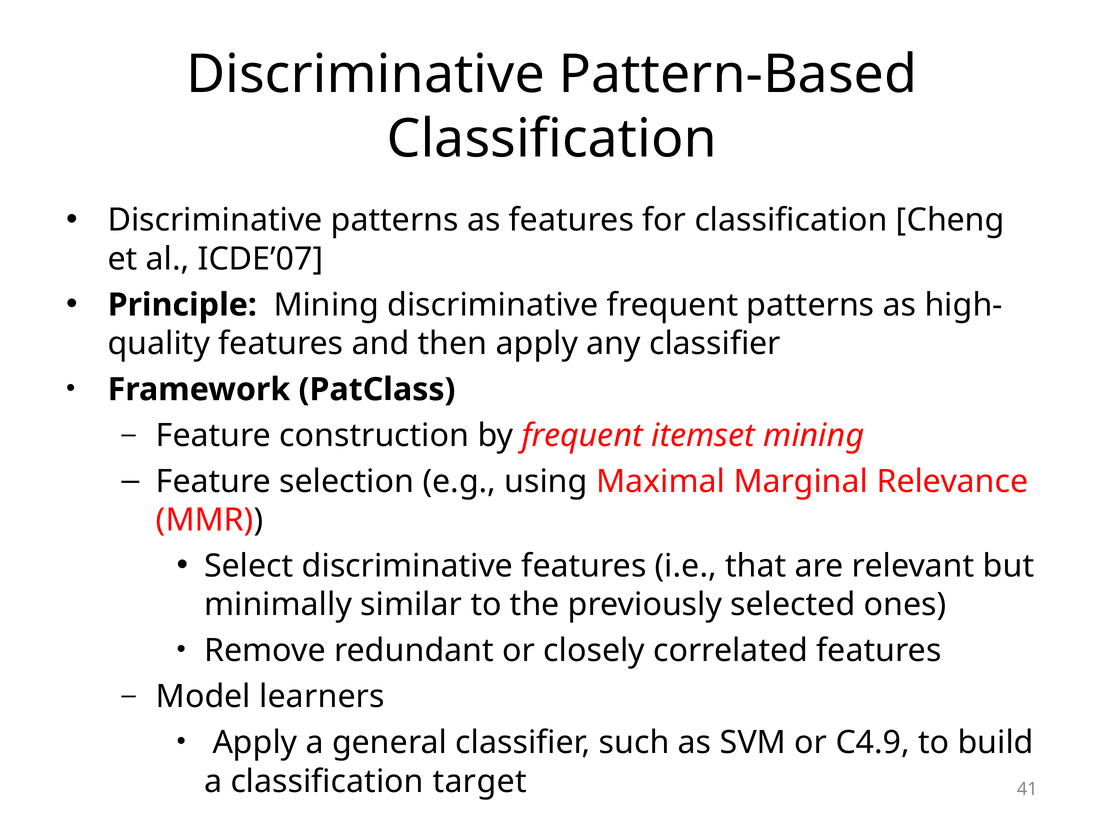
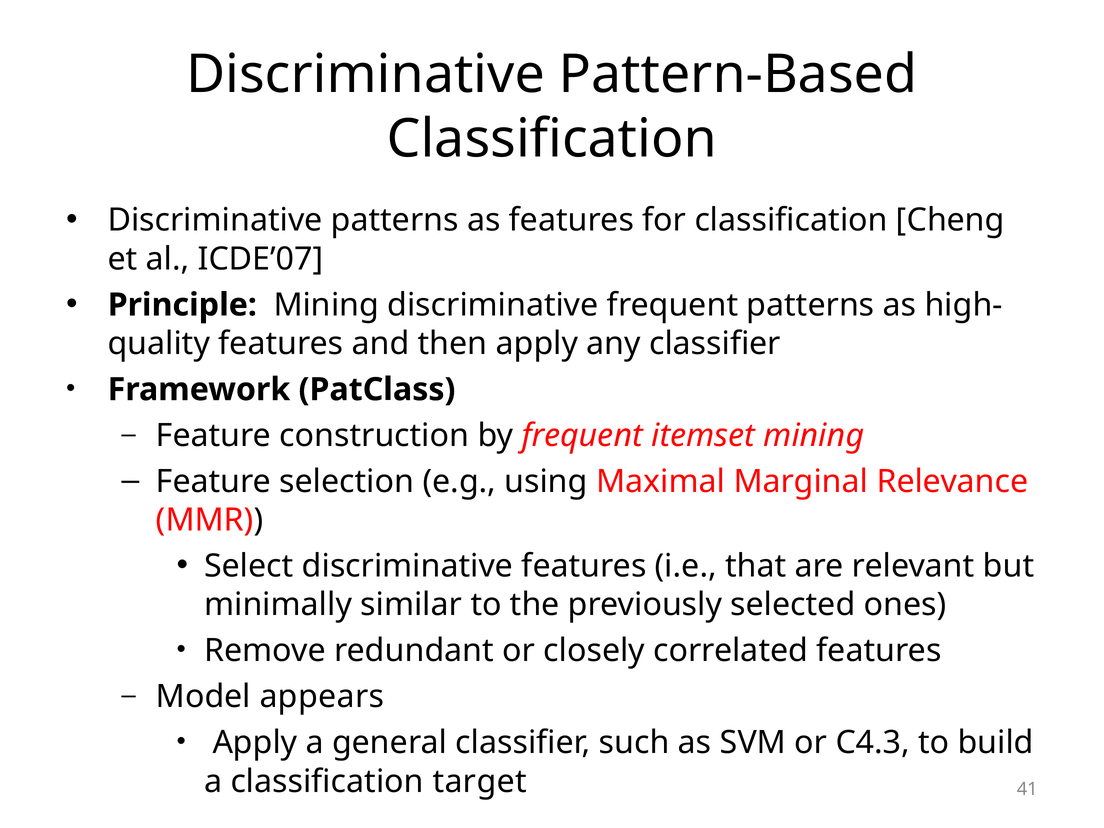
learners: learners -> appears (322, 697)
C4.9: C4.9 -> C4.3 (873, 743)
